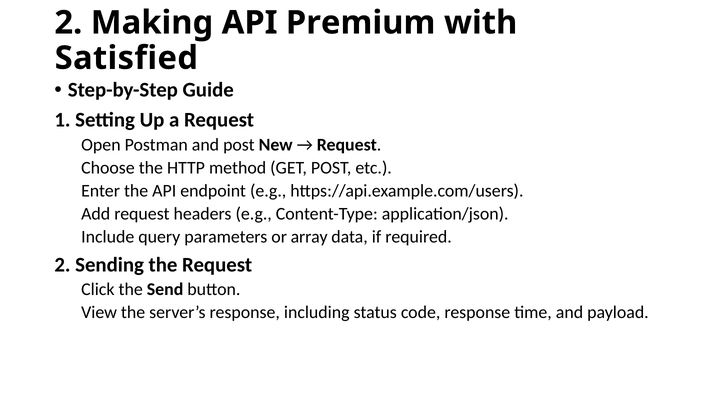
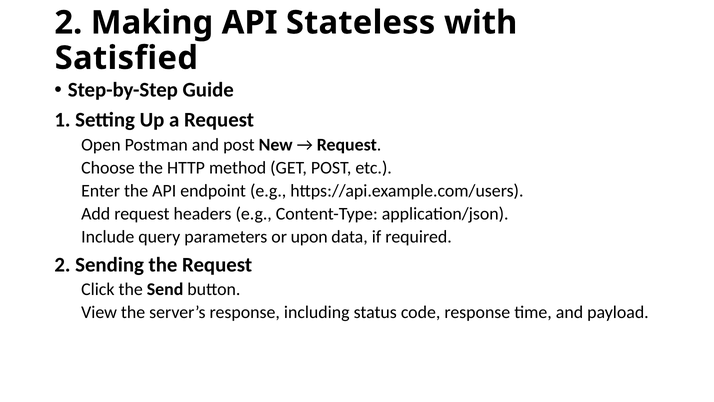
Premium: Premium -> Stateless (361, 23)
array: array -> upon (309, 236)
